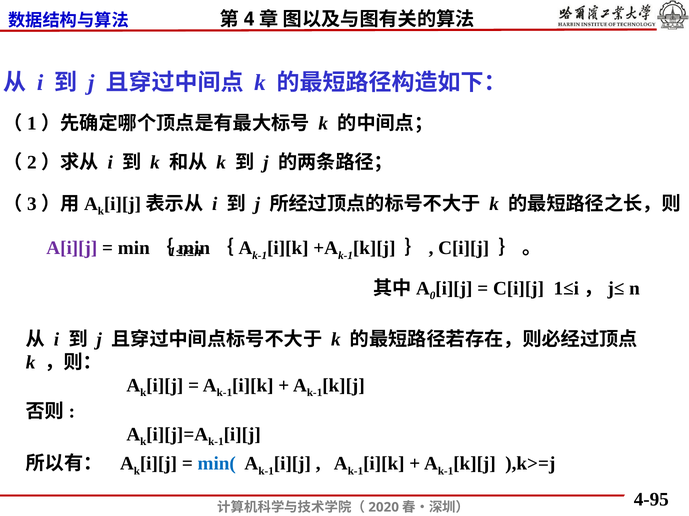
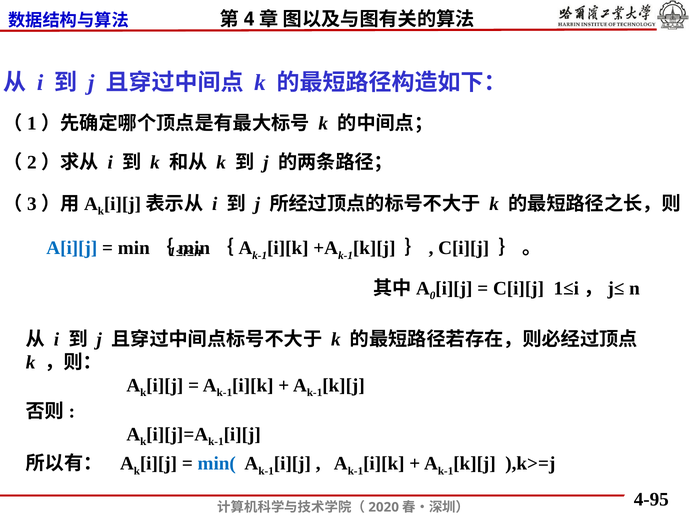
A[i][j colour: purple -> blue (72, 248)
